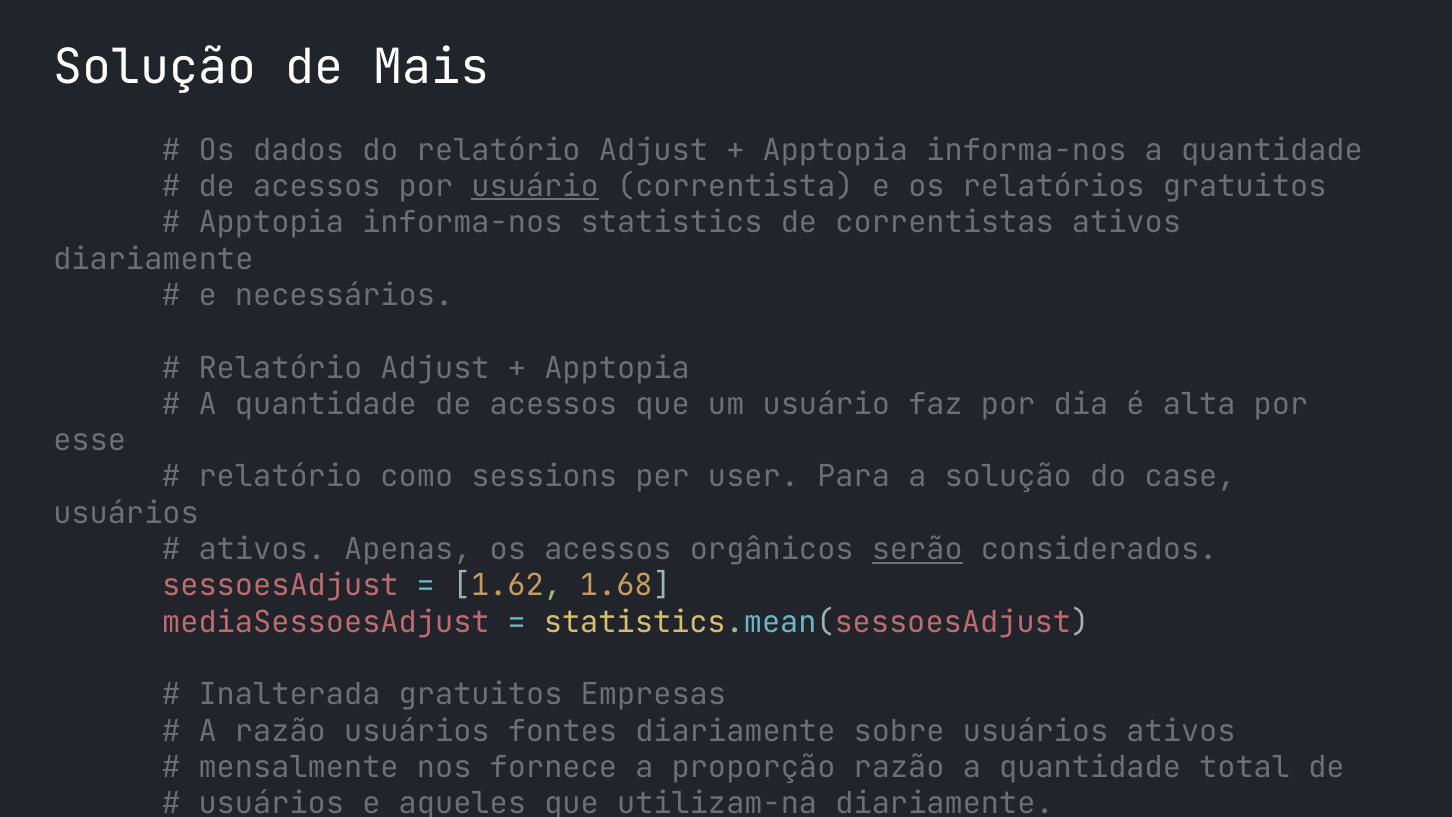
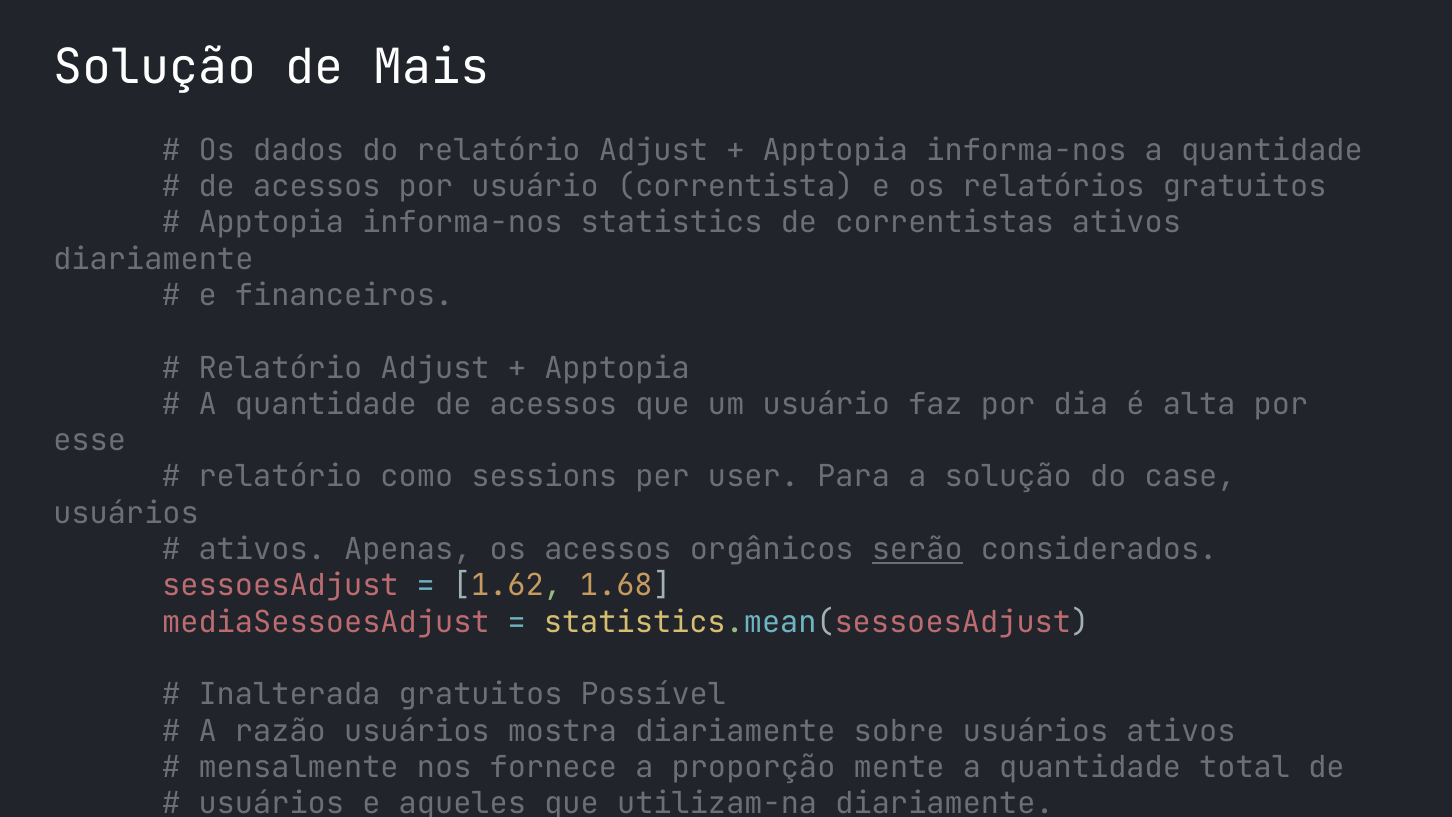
usuário underline: present -> none (535, 186)
necessários: necessários -> financeiros (344, 295)
Empresas: Empresas -> Possível (653, 695)
fontes: fontes -> mostra (562, 731)
proporção razão: razão -> mente (899, 767)
